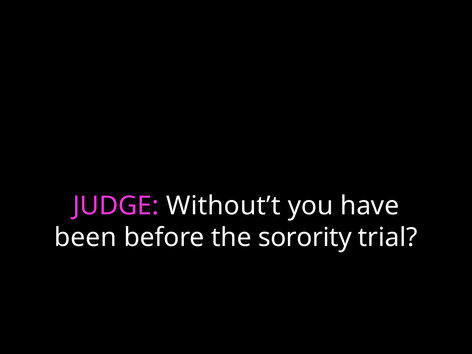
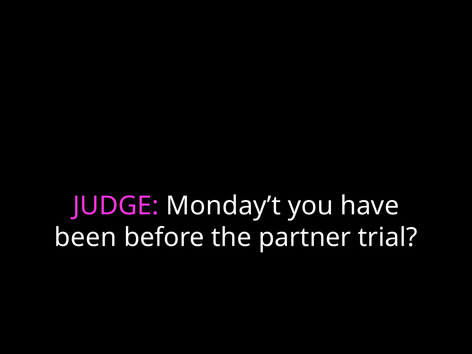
Without’t: Without’t -> Monday’t (223, 206)
sorority: sorority -> partner (305, 237)
